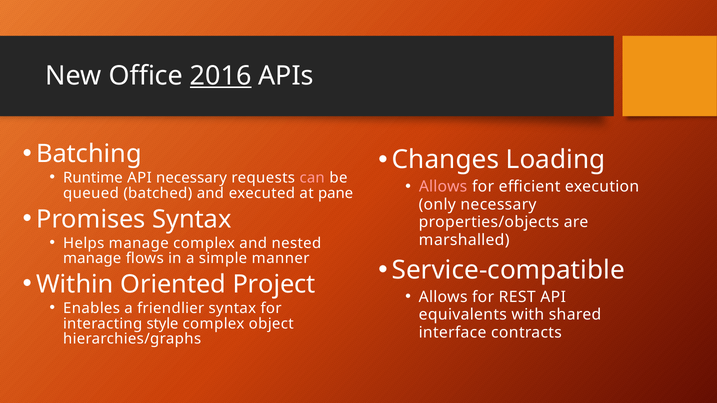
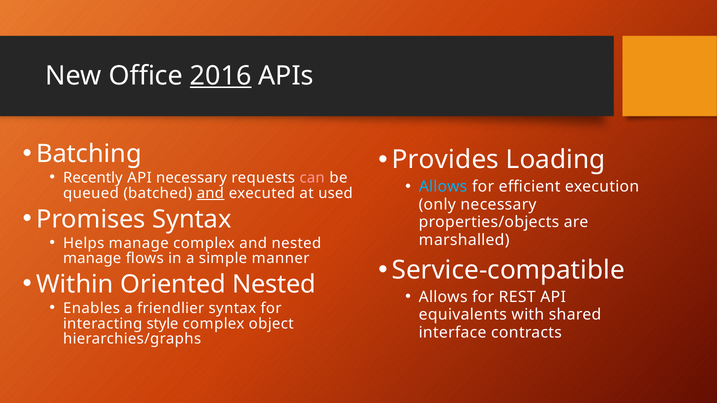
Changes: Changes -> Provides (445, 160)
Runtime: Runtime -> Recently (93, 178)
Allows colour: pink -> light blue (443, 187)
and underline: none -> present (210, 193)
pane: pane -> used (335, 193)
Oriented Project: Project -> Nested (274, 285)
